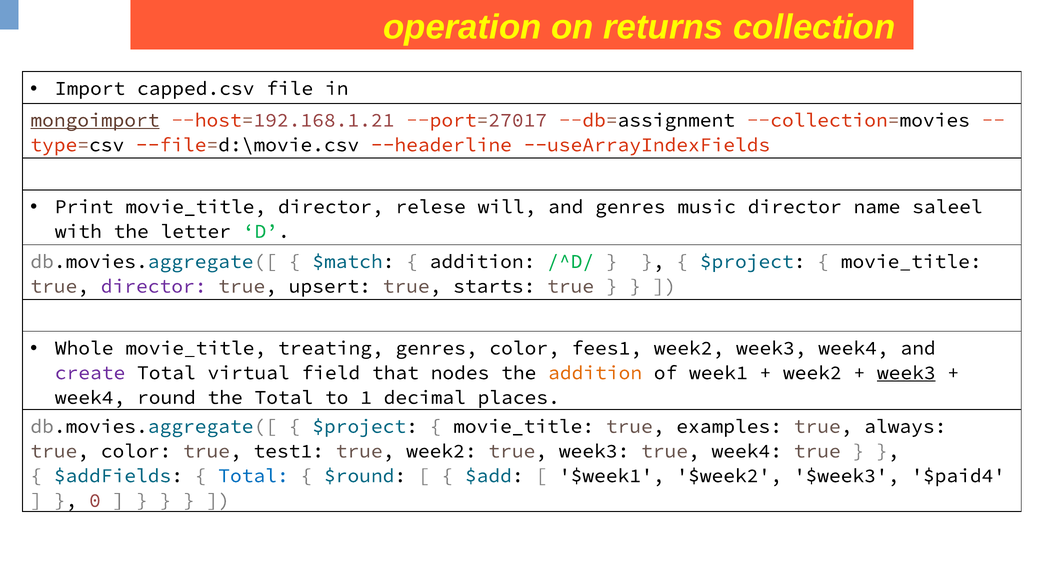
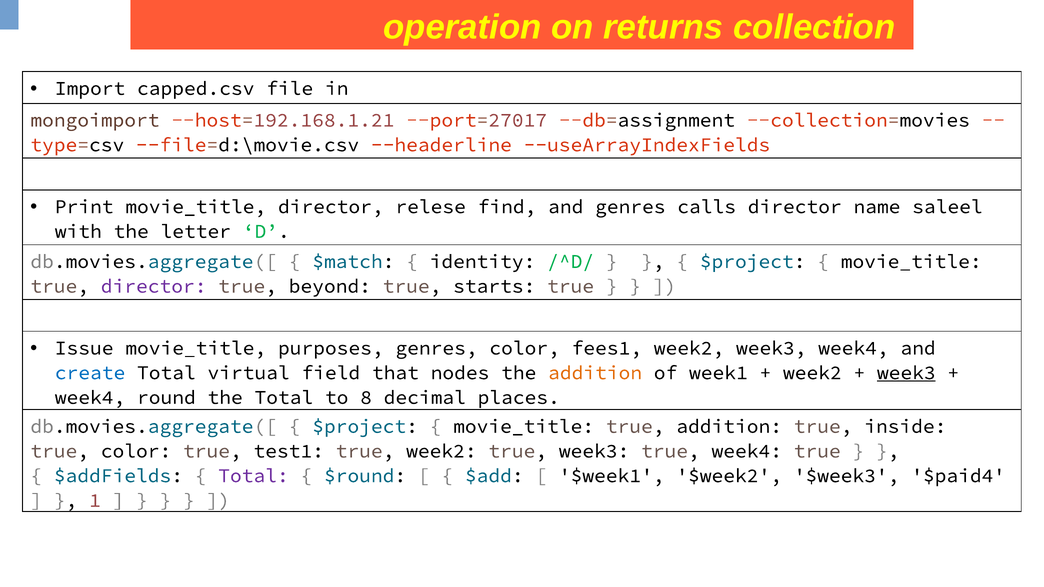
mongoimport underline: present -> none (95, 120)
will: will -> find (507, 207)
music: music -> calls (707, 207)
addition: addition -> identity (483, 262)
upsert: upsert -> beyond (330, 286)
Whole: Whole -> Issue (84, 348)
treating: treating -> purposes (331, 348)
create colour: purple -> blue (90, 373)
1: 1 -> 8 (366, 398)
true examples: examples -> addition (729, 427)
always: always -> inside (905, 427)
Total colour: blue -> purple (253, 476)
0: 0 -> 1 (95, 501)
